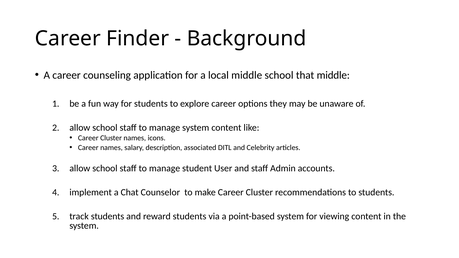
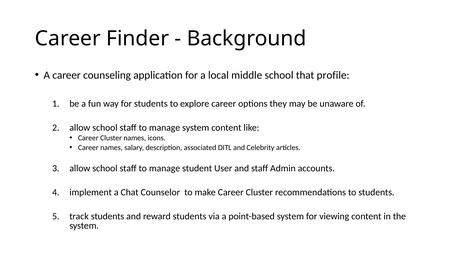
that middle: middle -> profile (333, 75)
